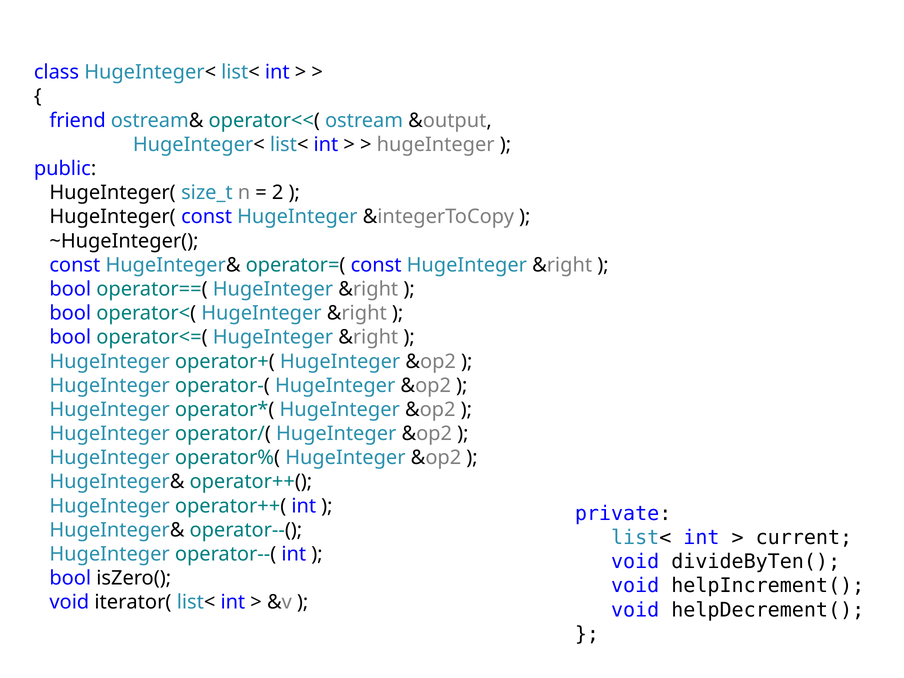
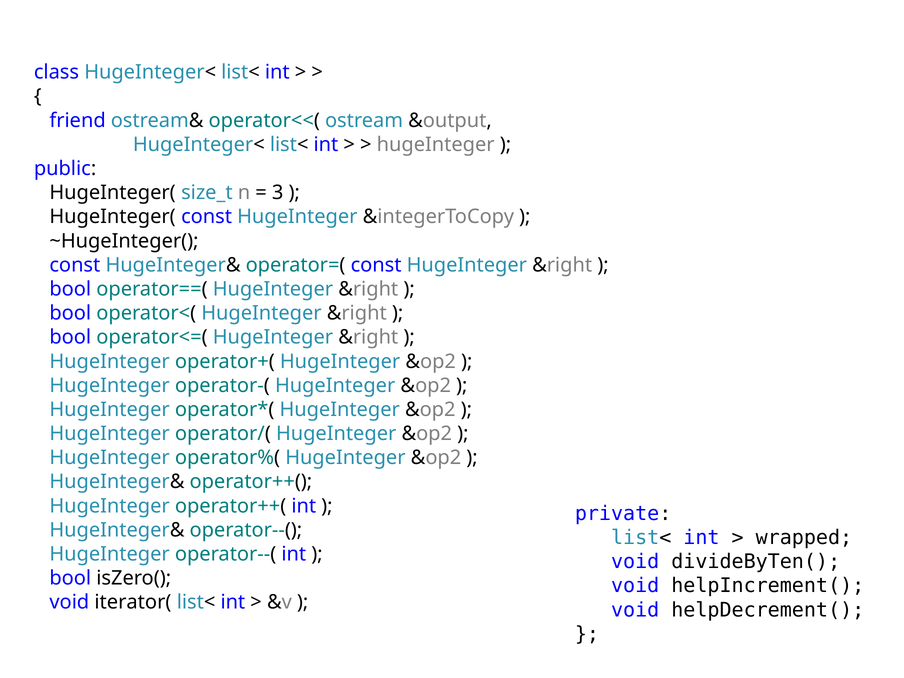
2: 2 -> 3 (278, 193)
current: current -> wrapped (804, 538)
